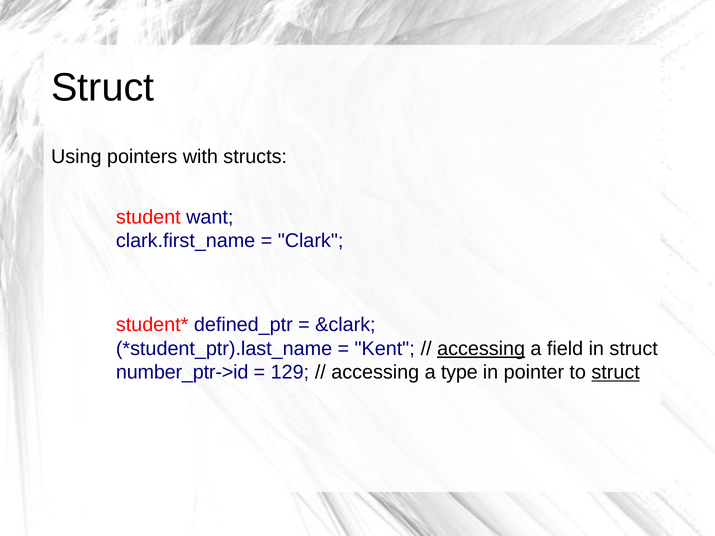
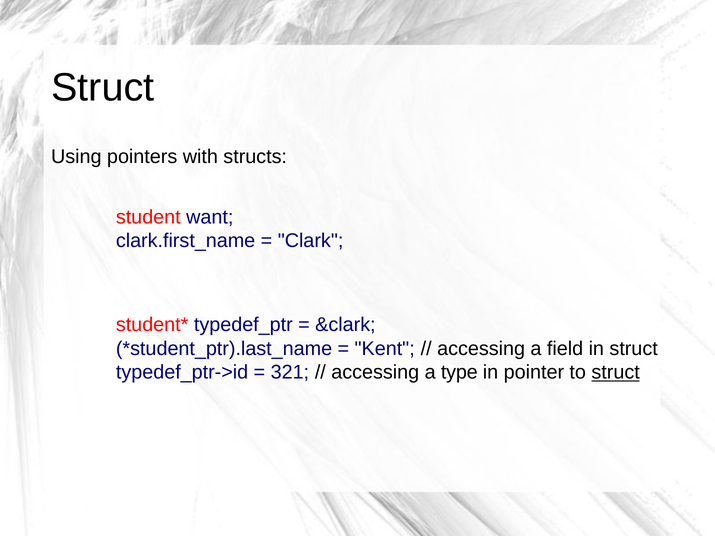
defined_ptr: defined_ptr -> typedef_ptr (243, 325)
accessing underline: present -> none (481, 349)
number_ptr->id: number_ptr->id -> typedef_ptr->id (182, 373)
129: 129 -> 321 (290, 373)
